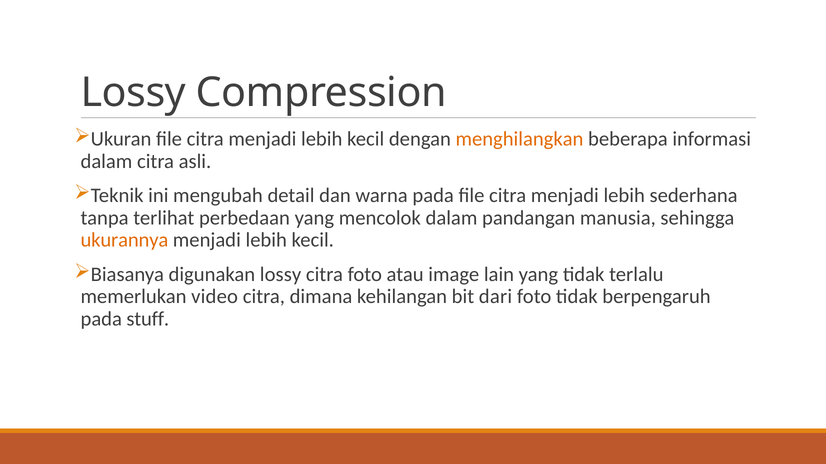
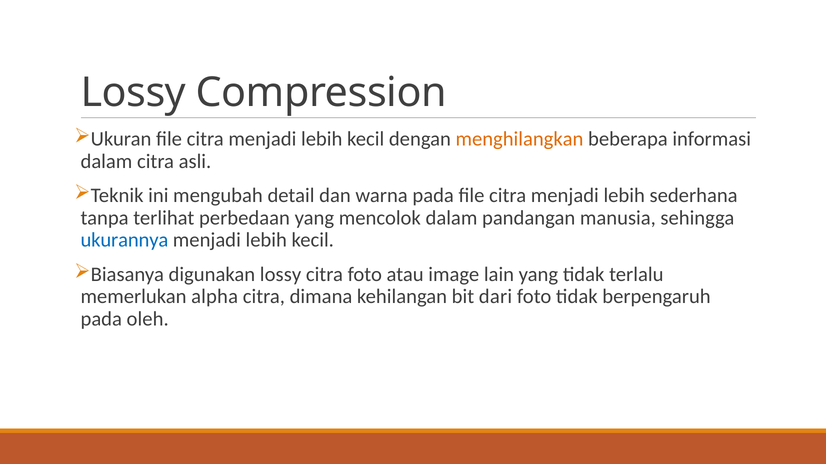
ukurannya colour: orange -> blue (124, 240)
video: video -> alpha (215, 297)
stuff: stuff -> oleh (148, 319)
